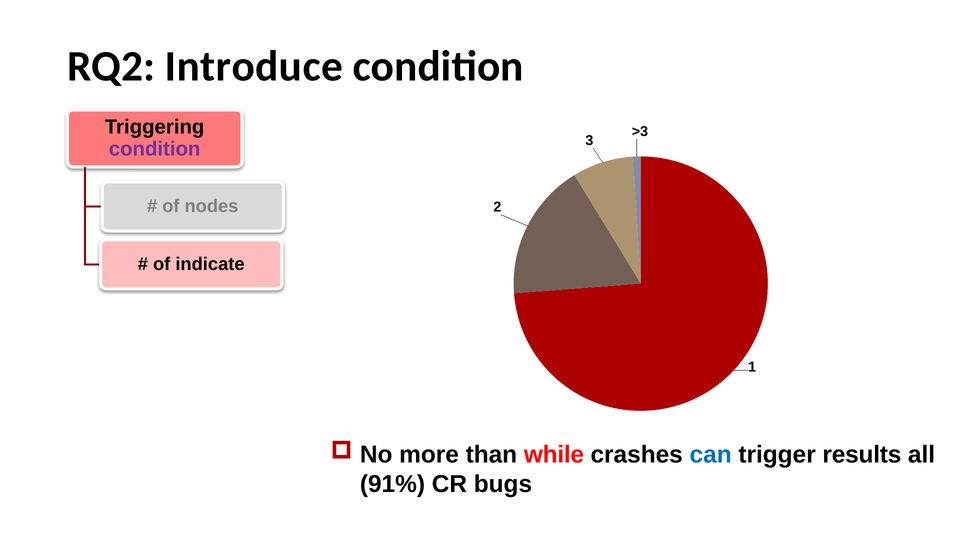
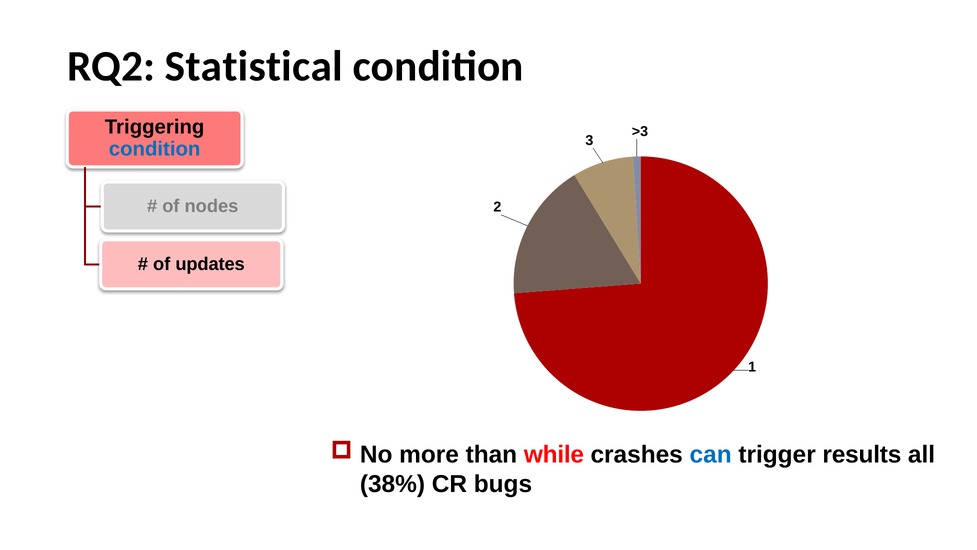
Introduce: Introduce -> Statistical (254, 66)
condition colour: purple -> blue (155, 149)
indicate: indicate -> updates (210, 264)
91%: 91% -> 38% (392, 484)
